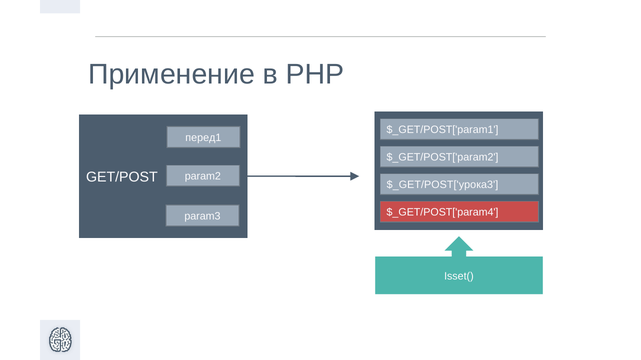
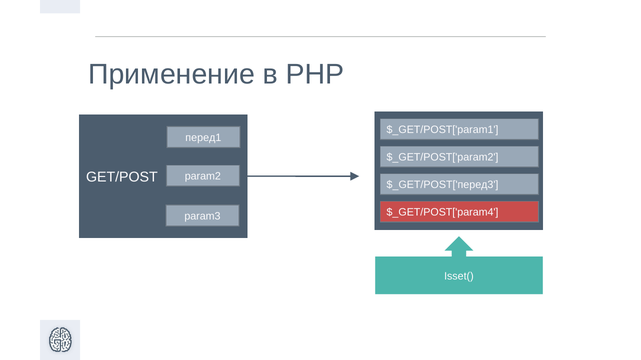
$_GET/POST['урока3: $_GET/POST['урока3 -> $_GET/POST['перед3 (443, 185)
